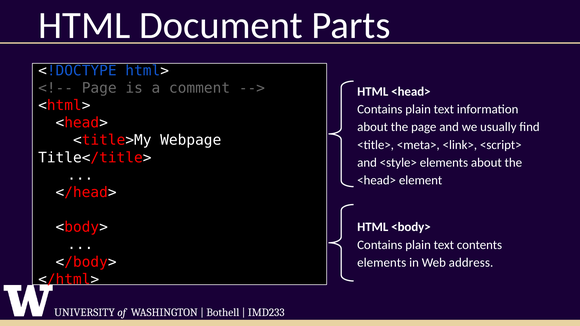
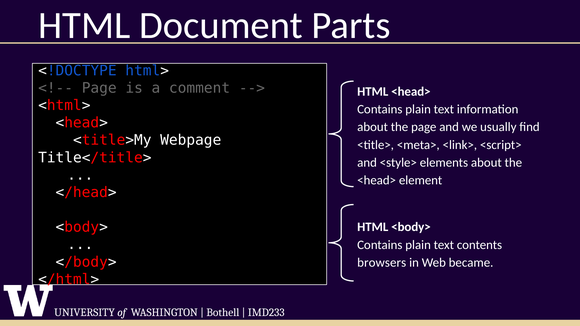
elements: elements -> browsers (382, 263)
address: address -> became (471, 263)
